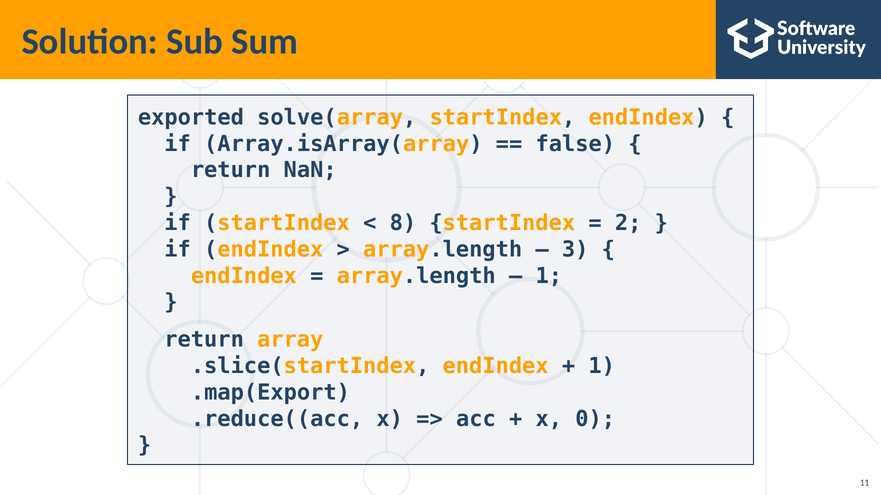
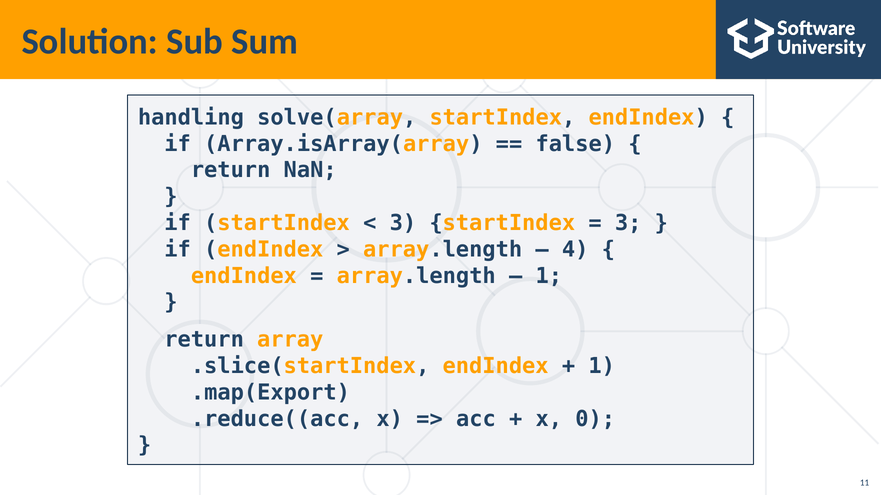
exported: exported -> handling (191, 118)
8: 8 -> 3 (403, 223)
2: 2 -> 3 (628, 223)
3: 3 -> 4 (575, 250)
